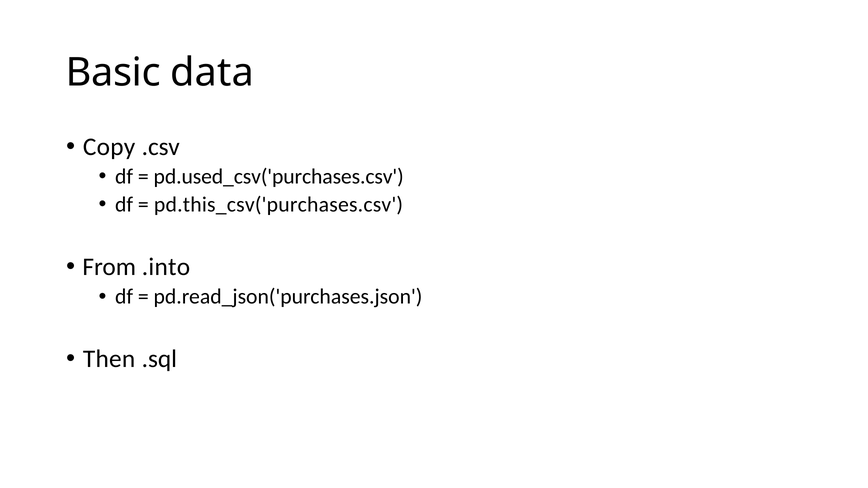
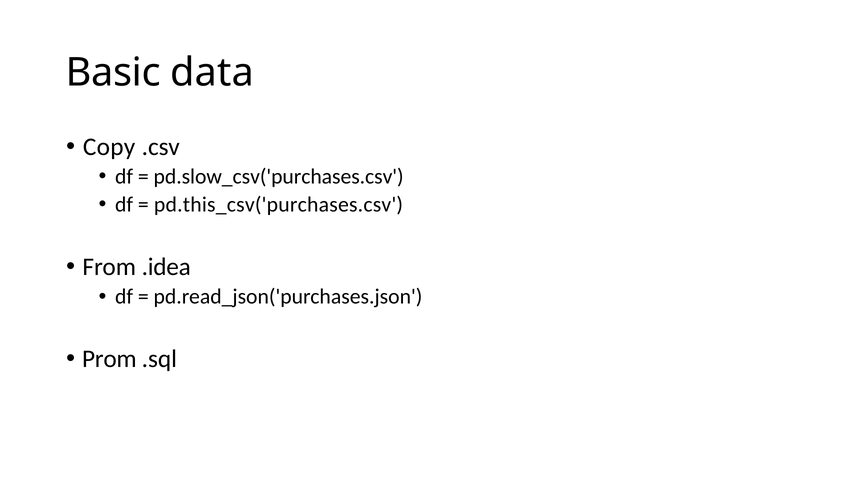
pd.used_csv('purchases.csv: pd.used_csv('purchases.csv -> pd.slow_csv('purchases.csv (279, 177)
.into: .into -> .idea (166, 267)
Then: Then -> Prom (109, 359)
